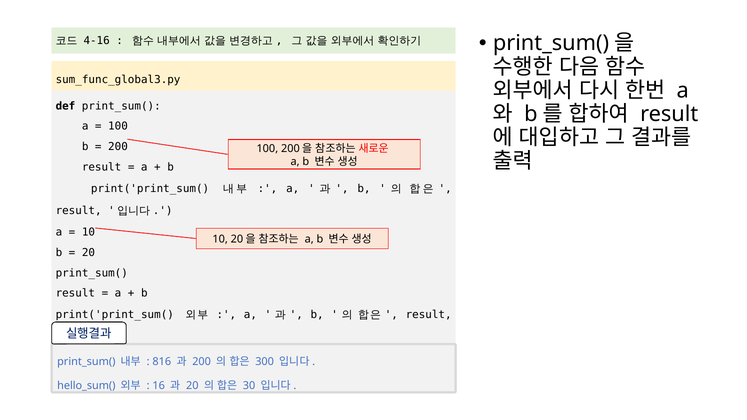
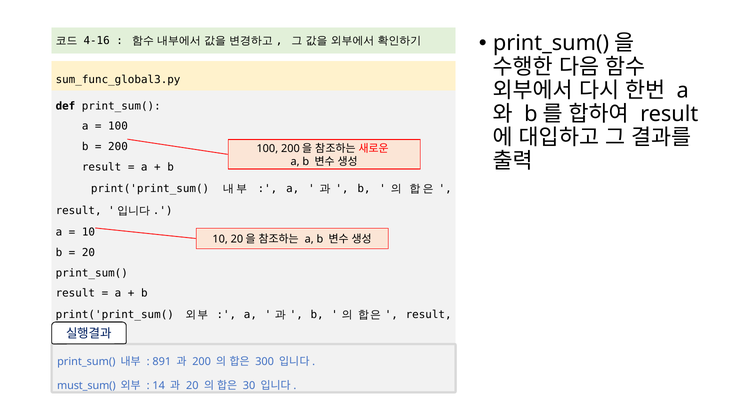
816: 816 -> 891 (162, 362)
hello_sum(: hello_sum( -> must_sum( (86, 386)
16: 16 -> 14 (159, 386)
